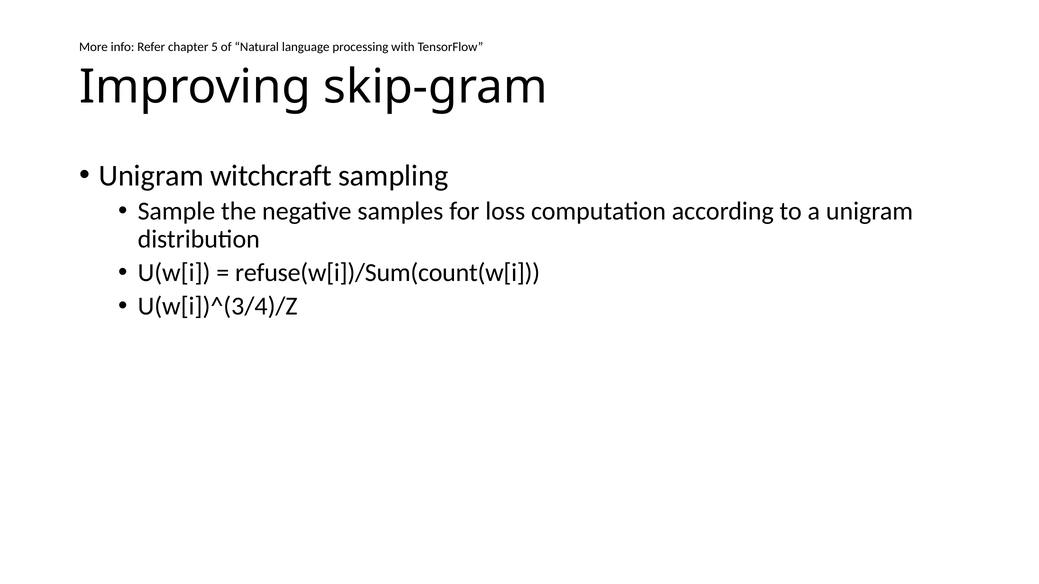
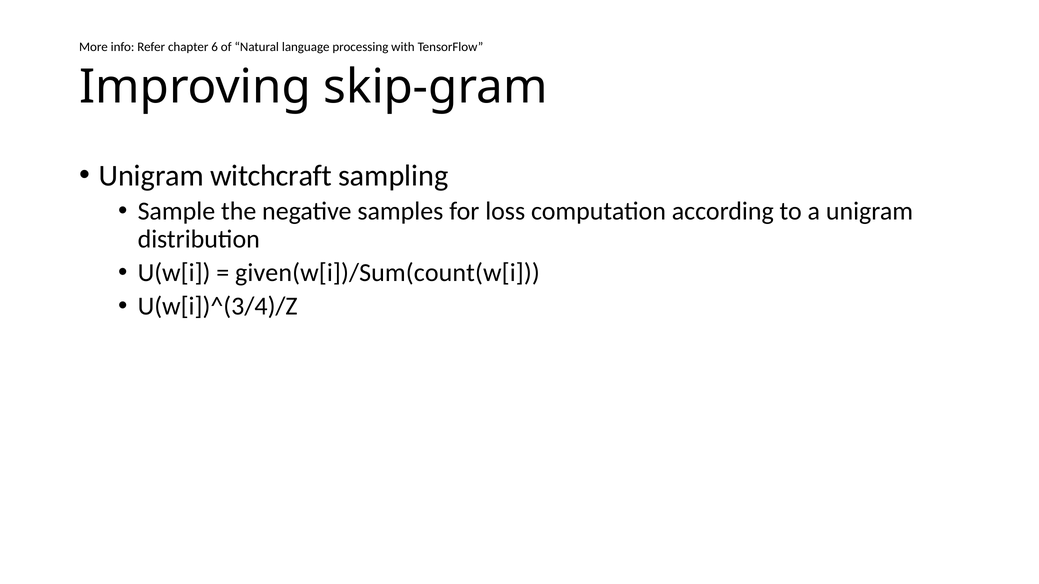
5: 5 -> 6 (215, 47)
refuse(w[i])/Sum(count(w[i: refuse(w[i])/Sum(count(w[i -> given(w[i])/Sum(count(w[i (387, 273)
